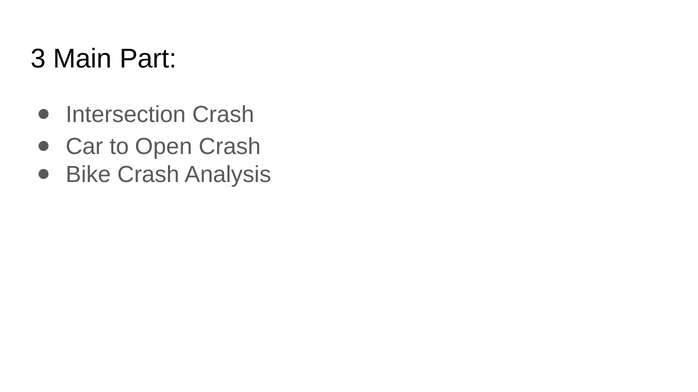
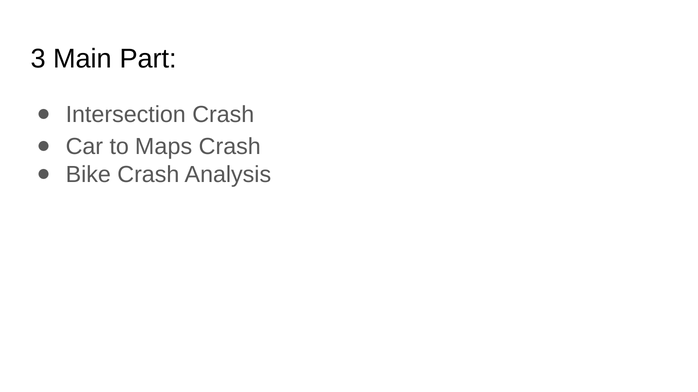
Open: Open -> Maps (164, 147)
